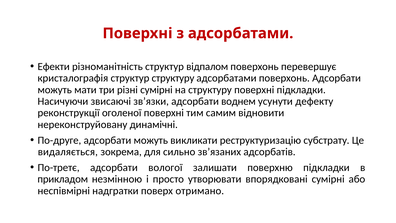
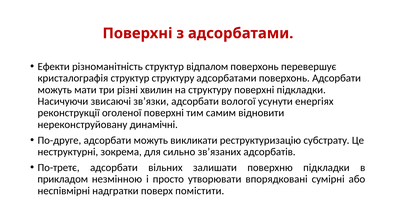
різні сумірні: сумірні -> хвилин (156, 90)
воднем: воднем -> вологої (238, 101)
дефекту: дефекту -> енергіях (314, 101)
видаляється: видаляється -> неструктурні (68, 152)
вологої: вологої -> вільних (165, 167)
отримано: отримано -> помістити (200, 191)
